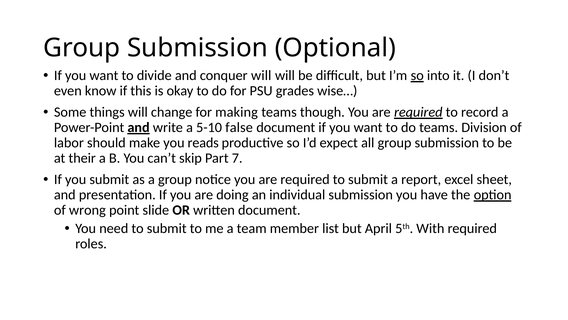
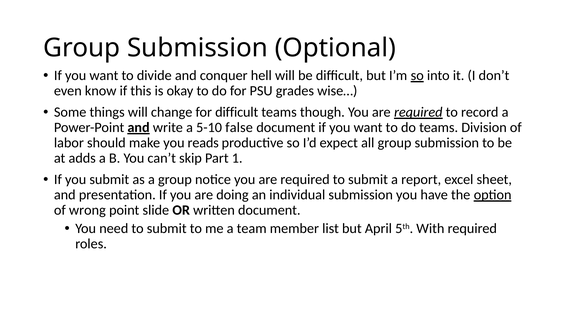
conquer will: will -> hell (261, 75)
for making: making -> difficult (237, 112)
their: their -> adds (82, 158)
7: 7 -> 1 (237, 158)
